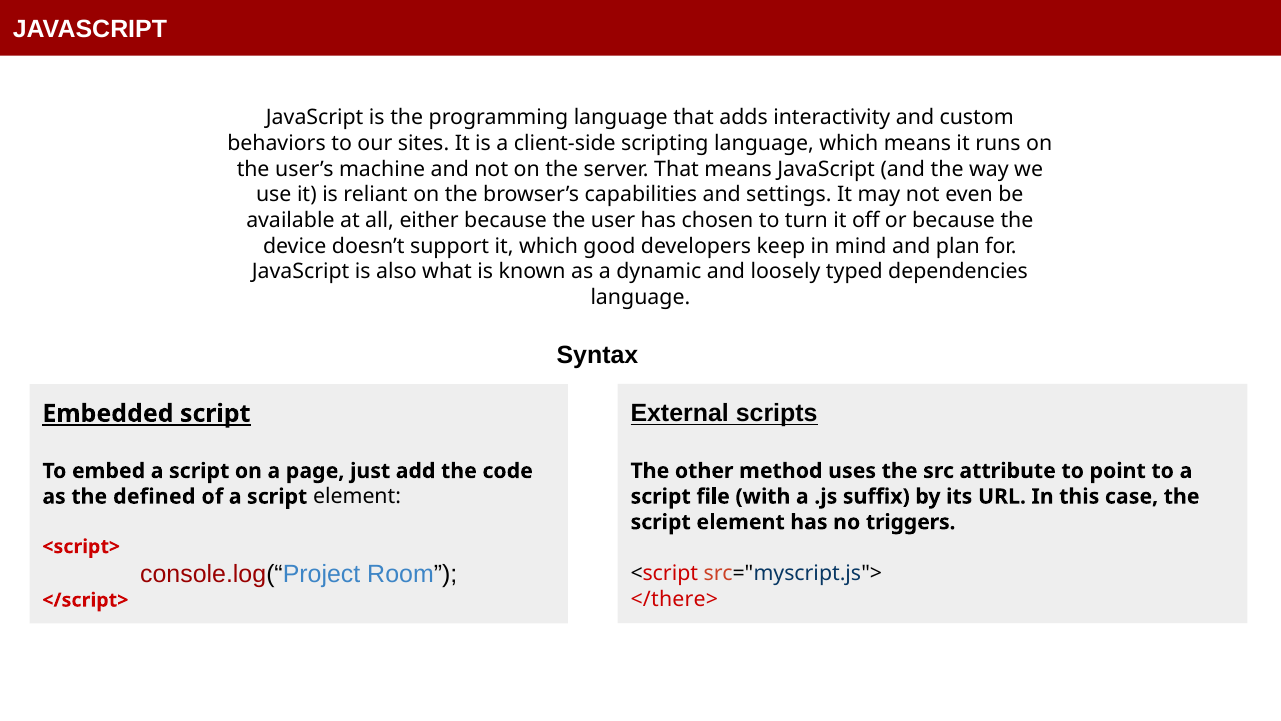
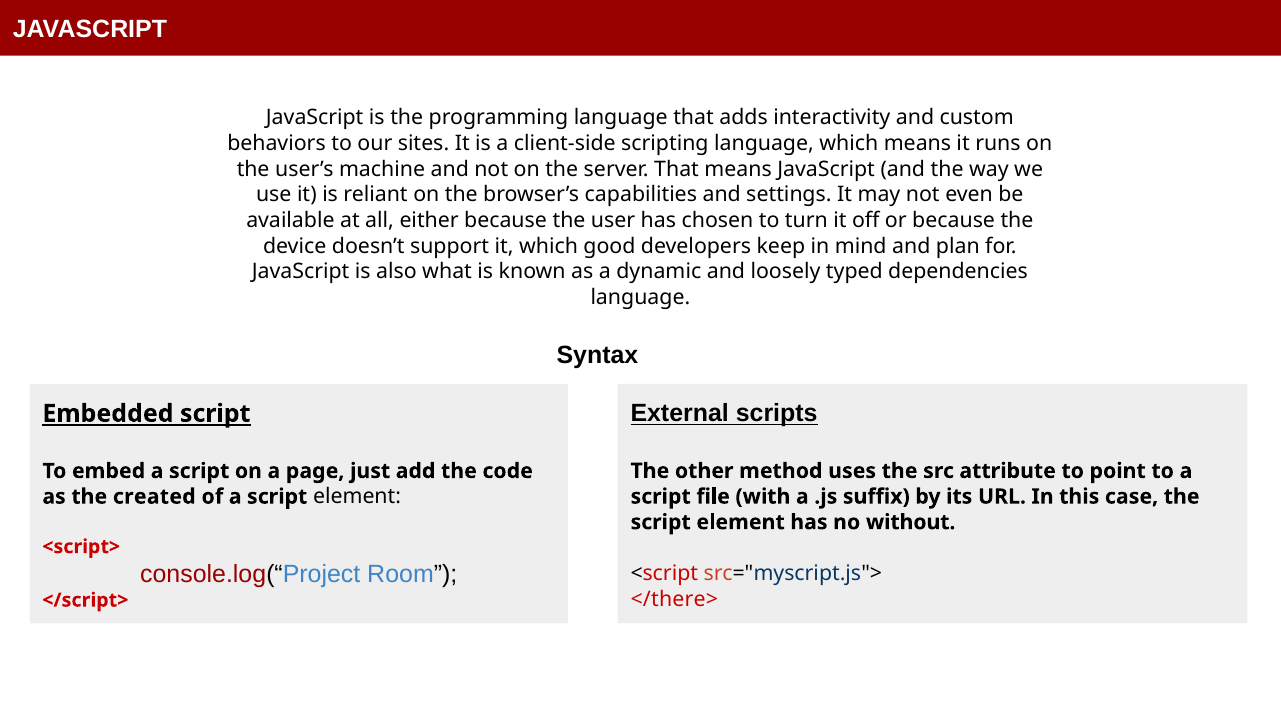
defined: defined -> created (154, 496)
triggers: triggers -> without (911, 522)
